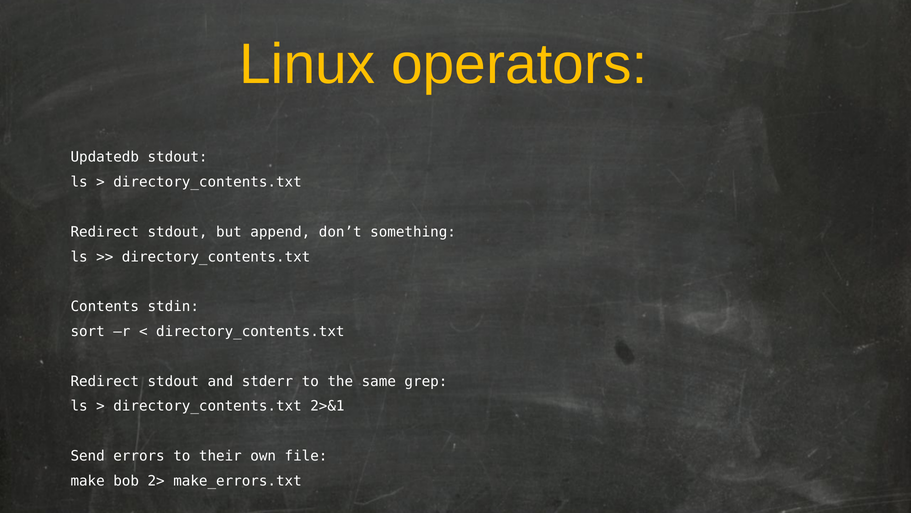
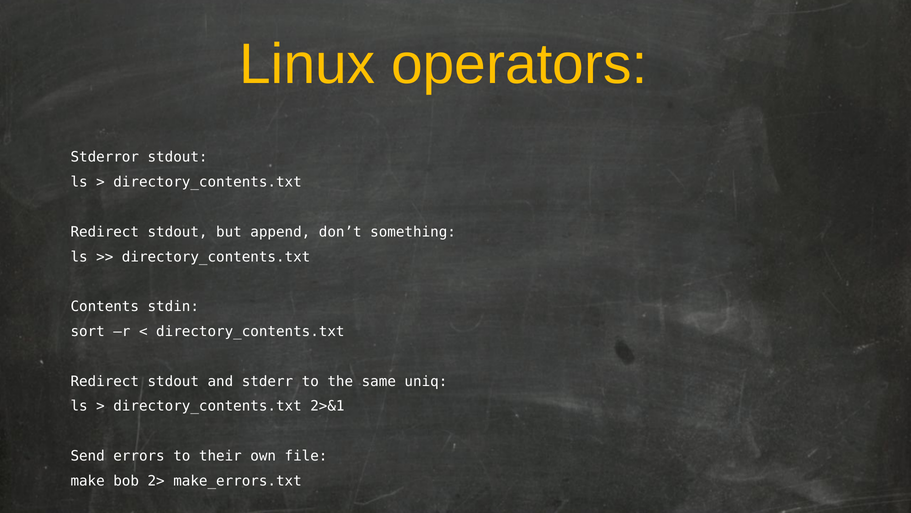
Updatedb: Updatedb -> Stderror (105, 157)
grep: grep -> uniq (426, 381)
